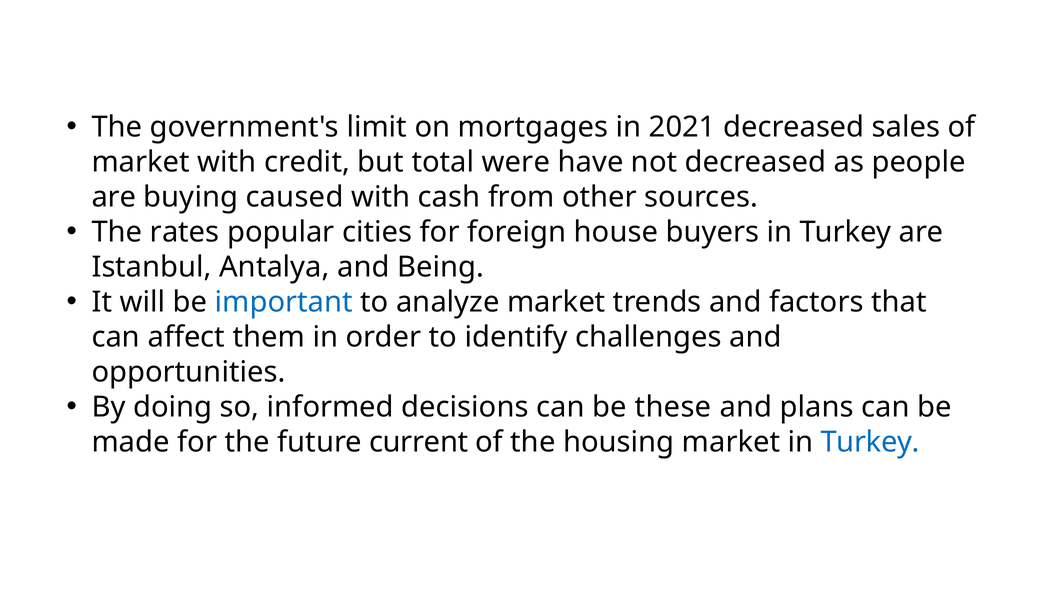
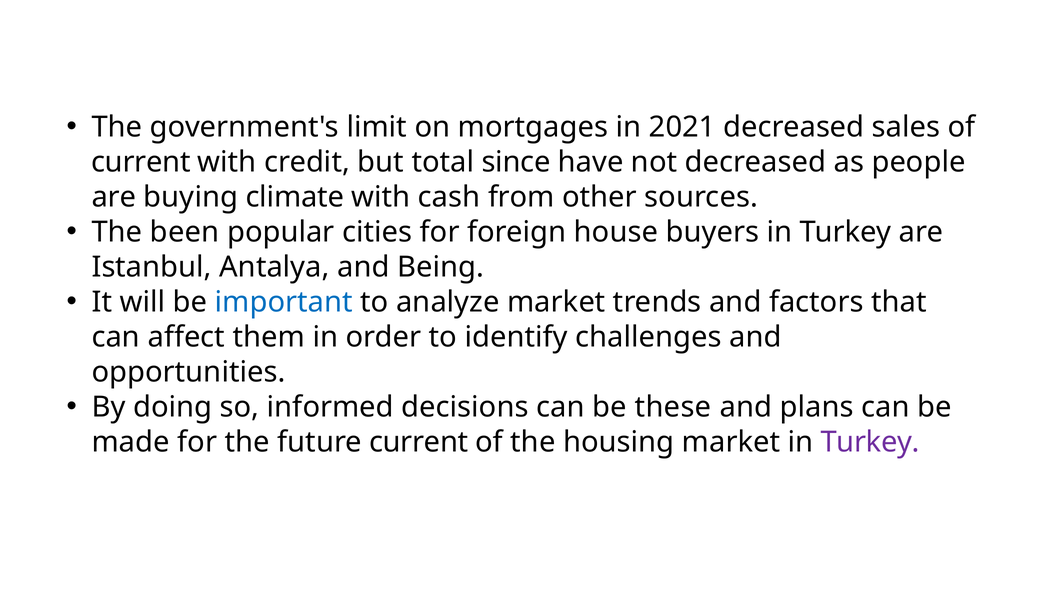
market: market -> current (141, 162)
were: were -> since (516, 162)
caused: caused -> climate (295, 197)
rates: rates -> been (185, 232)
Turkey colour: blue -> purple (870, 442)
